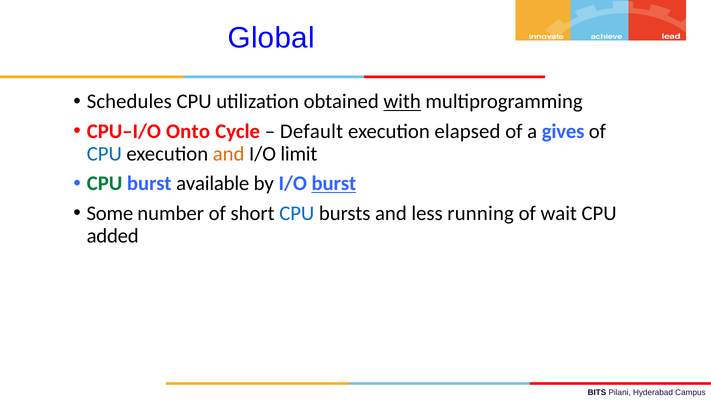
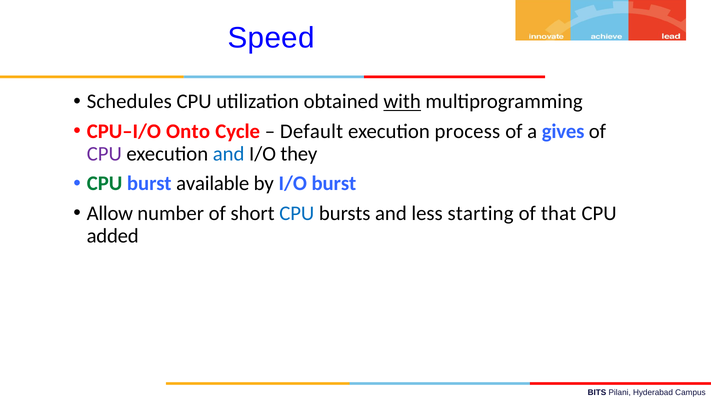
Global: Global -> Speed (271, 38)
elapsed: elapsed -> process (467, 131)
CPU colour: blue -> purple (104, 154)
and colour: orange -> blue (229, 154)
limit: limit -> they (299, 154)
burst underline: present -> none (334, 184)
Some: Some -> Allow (110, 213)
running: running -> starting (481, 213)
wait: wait -> that (559, 213)
